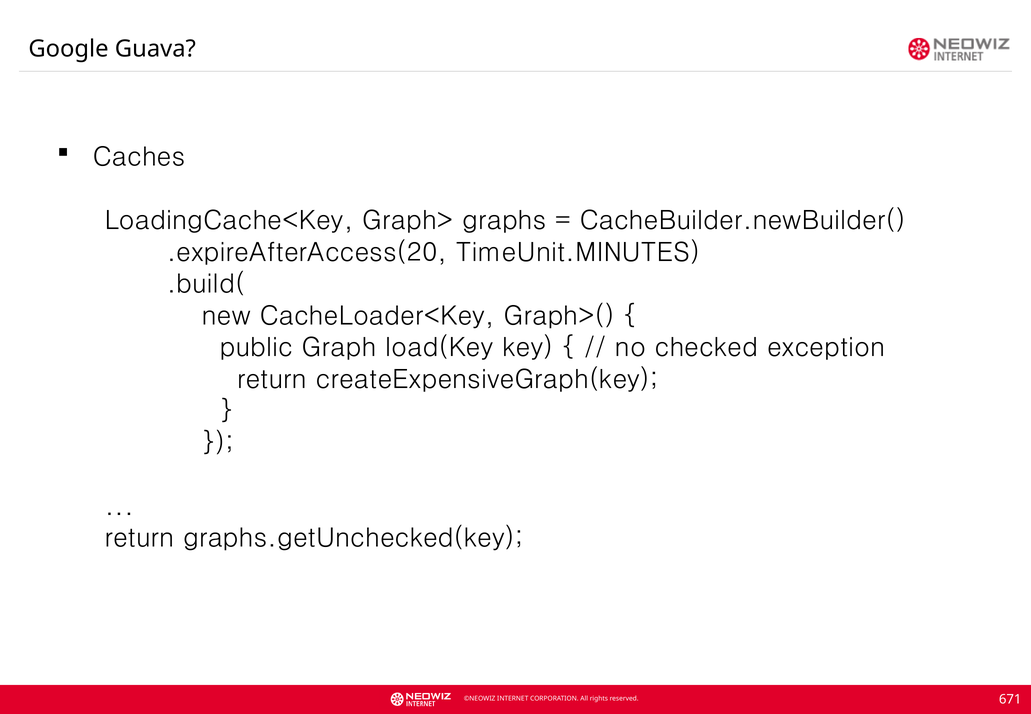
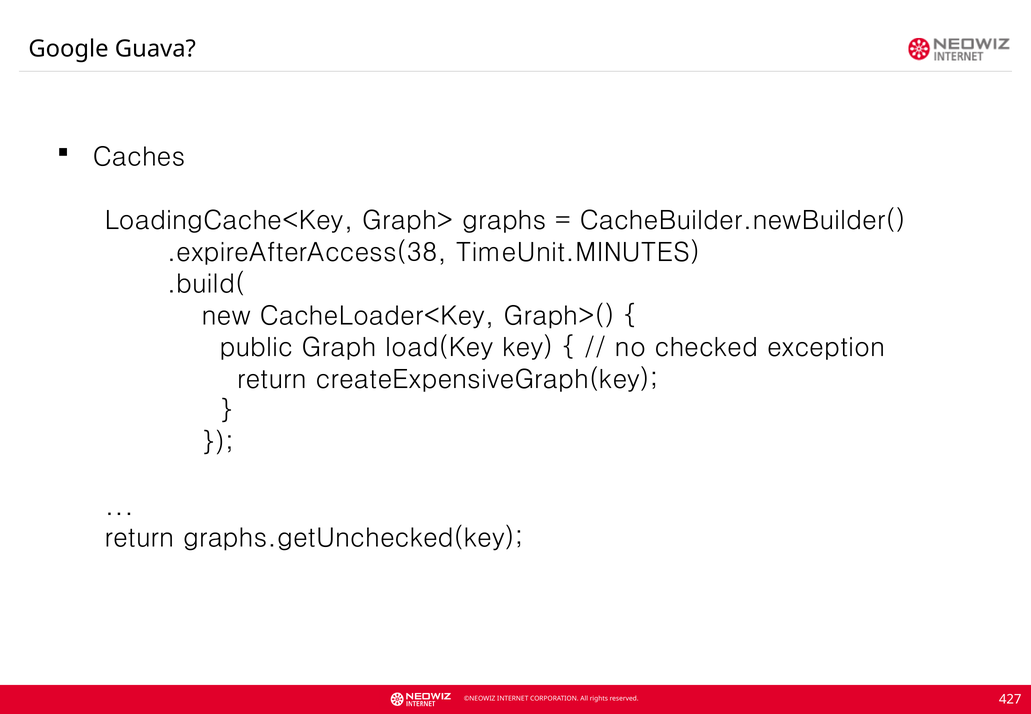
.expireAfterAccess(20: .expireAfterAccess(20 -> .expireAfterAccess(38 (307, 252)
671: 671 -> 427 (1010, 699)
